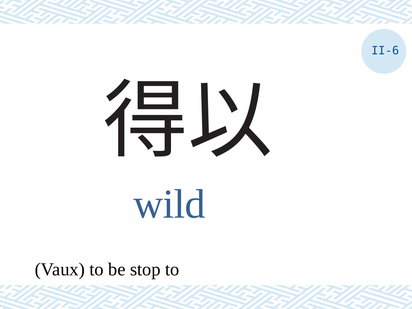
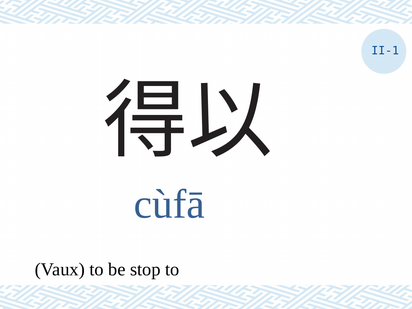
II-6: II-6 -> II-1 (385, 51)
wild: wild -> cùfā (169, 204)
